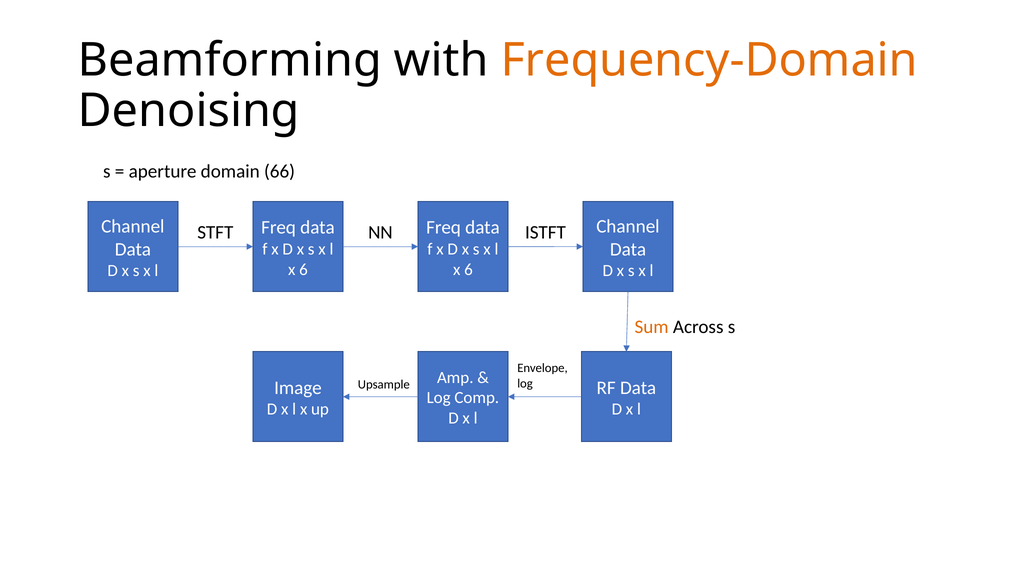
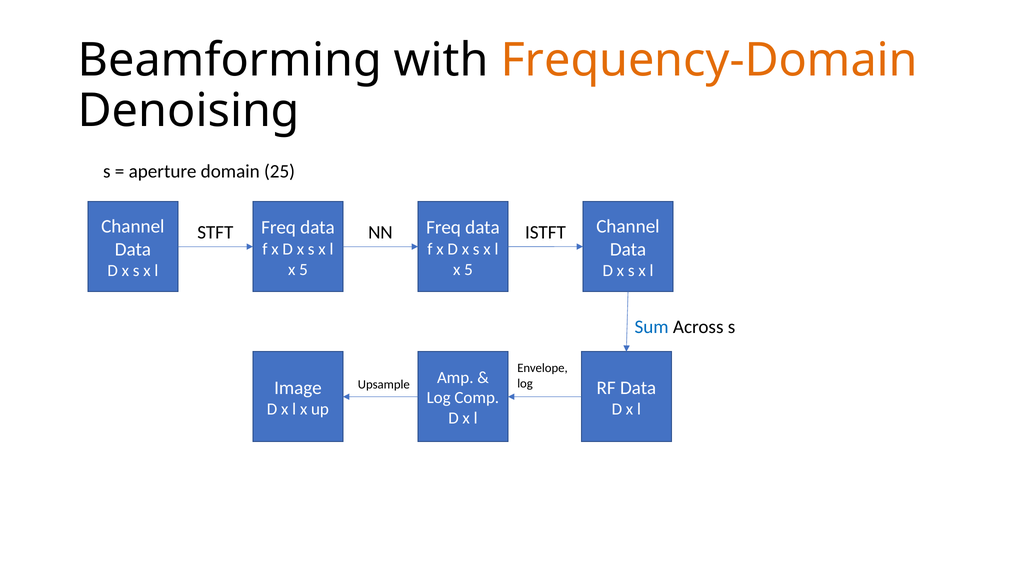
66: 66 -> 25 (280, 171)
6: 6 -> 5 (303, 270)
6: 6 -> 5 (468, 270)
Sum colour: orange -> blue (652, 327)
